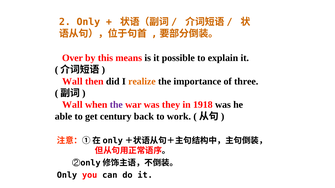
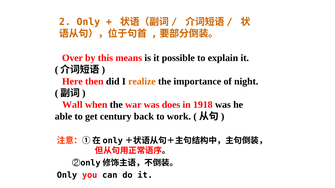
Wall: Wall -> Here (72, 82)
three: three -> night (246, 82)
the colour: purple -> black (116, 105)
they: they -> does (171, 105)
